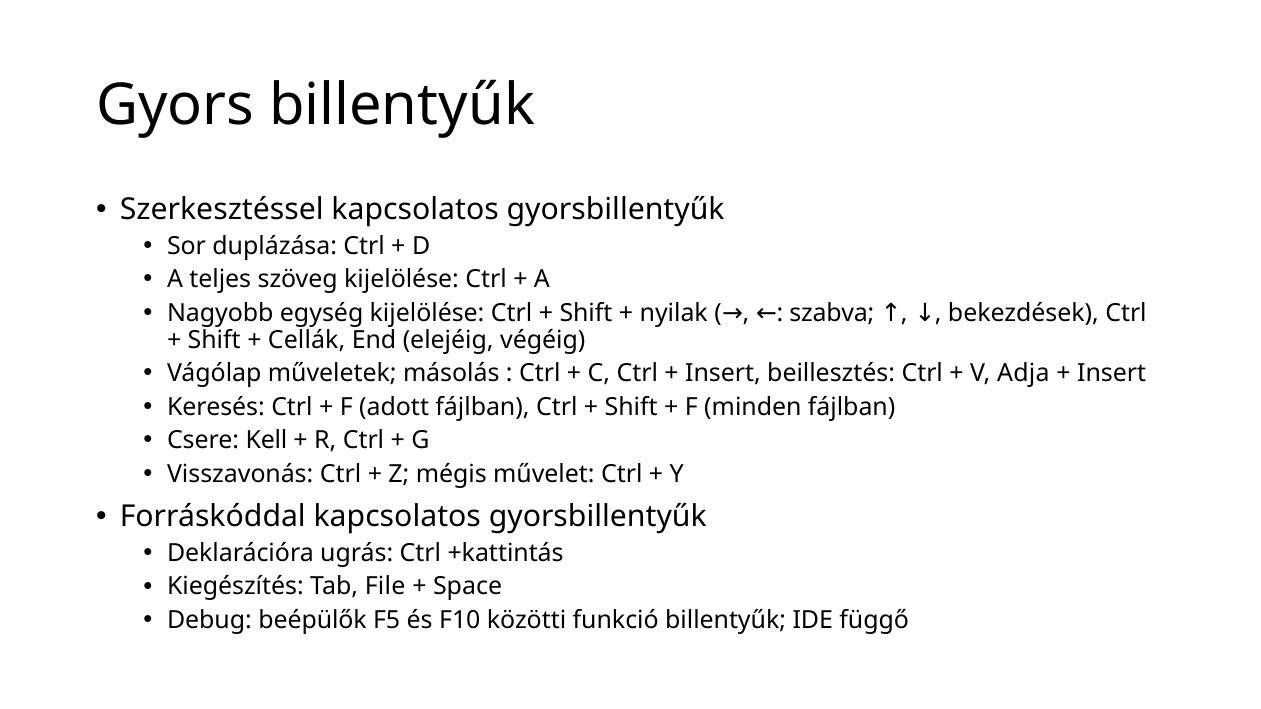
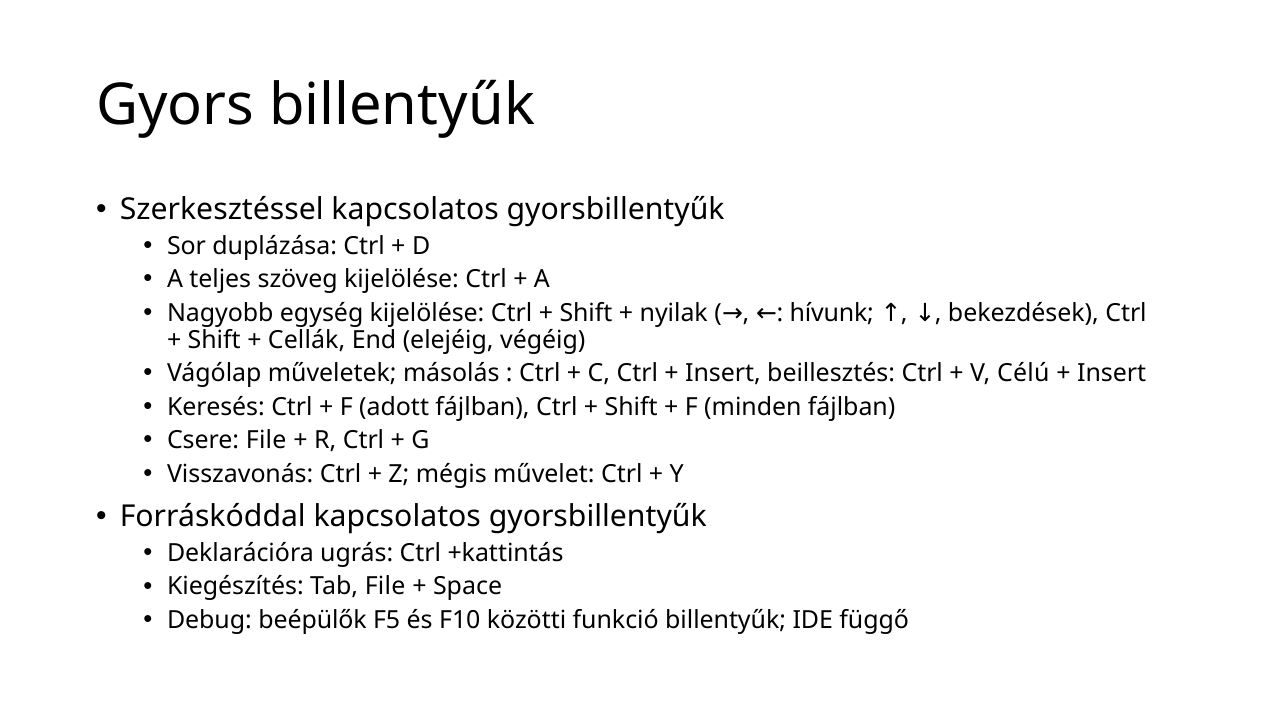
szabva: szabva -> hívunk (832, 313)
Adja: Adja -> Célú (1023, 374)
Csere Kell: Kell -> File (266, 441)
